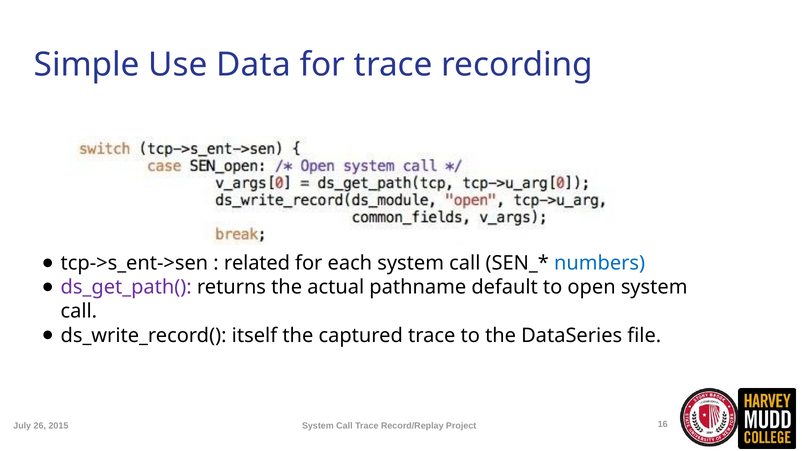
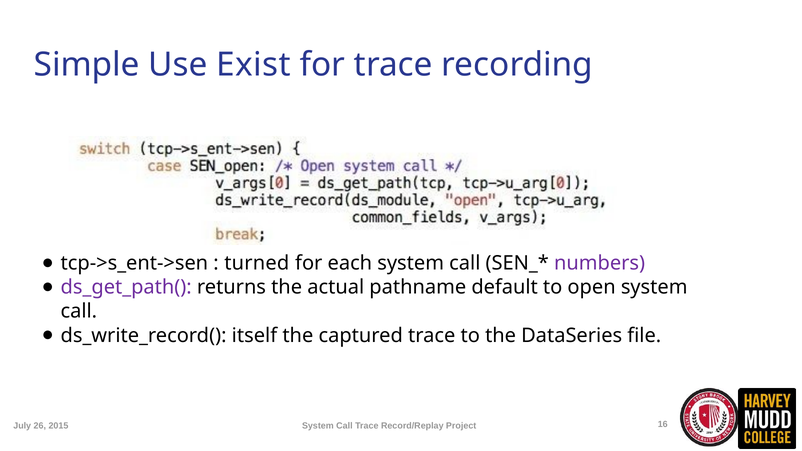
Data: Data -> Exist (254, 65)
related: related -> turned (257, 263)
numbers colour: blue -> purple (600, 263)
